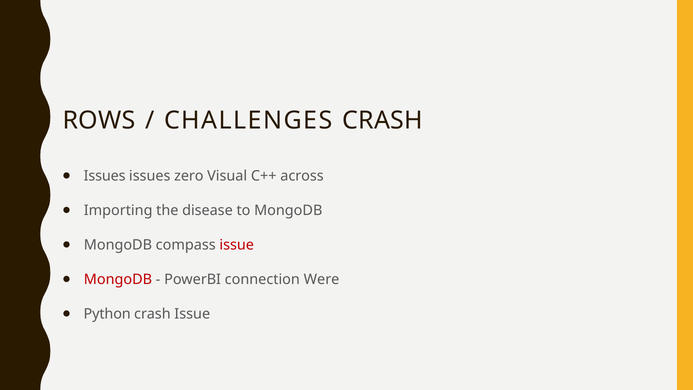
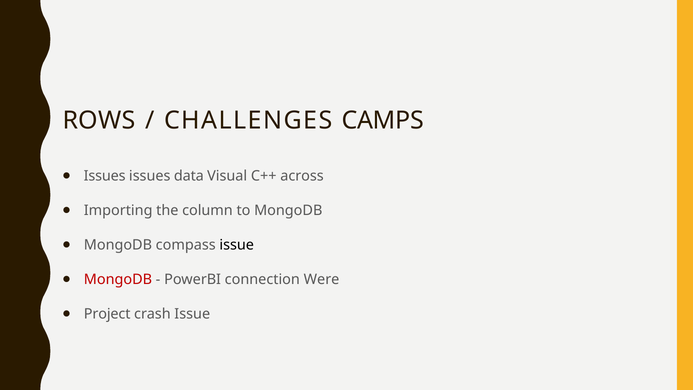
CHALLENGES CRASH: CRASH -> CAMPS (383, 120)
zero: zero -> data (189, 176)
disease: disease -> column (207, 210)
issue colour: red -> black (237, 245)
Python: Python -> Project (107, 314)
